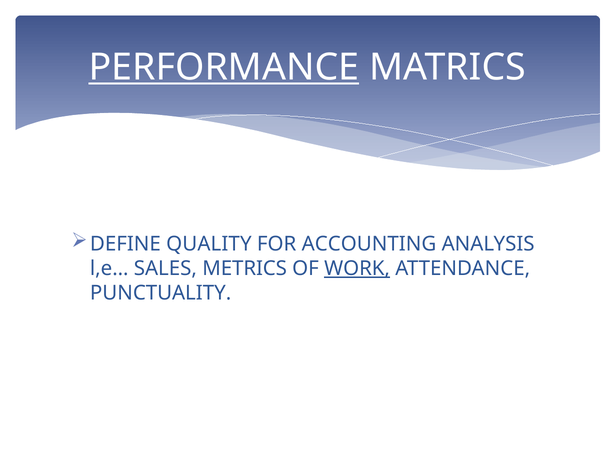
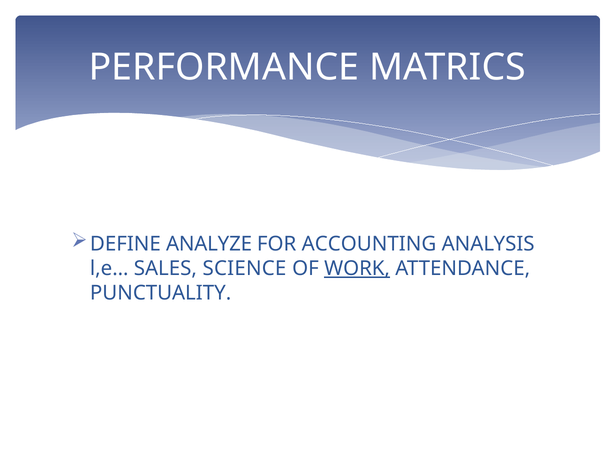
PERFORMANCE underline: present -> none (224, 68)
QUALITY: QUALITY -> ANALYZE (209, 244)
METRICS: METRICS -> SCIENCE (244, 269)
